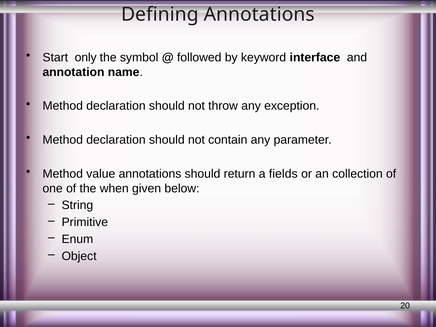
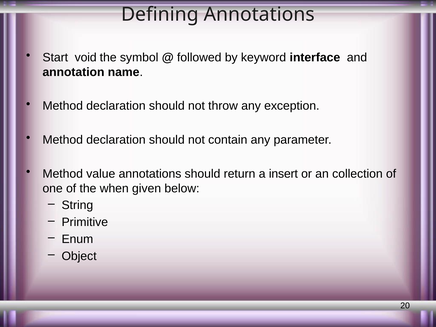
only: only -> void (86, 58)
fields: fields -> insert (283, 174)
